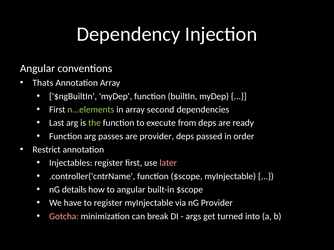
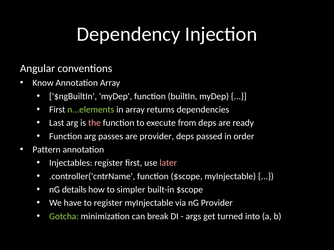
Thats: Thats -> Know (43, 83)
second: second -> returns (161, 110)
the colour: light green -> pink (94, 123)
Restrict: Restrict -> Pattern (47, 150)
to angular: angular -> simpler (131, 190)
Gotcha colour: pink -> light green (64, 217)
